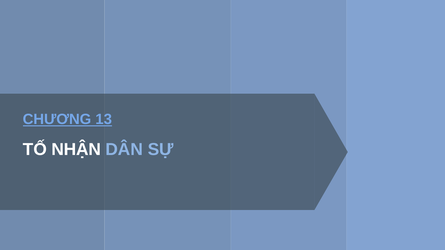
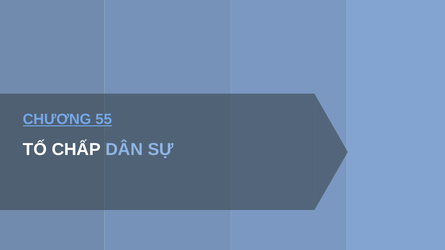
13: 13 -> 55 (104, 120)
NHẬN: NHẬN -> CHẤP (76, 150)
